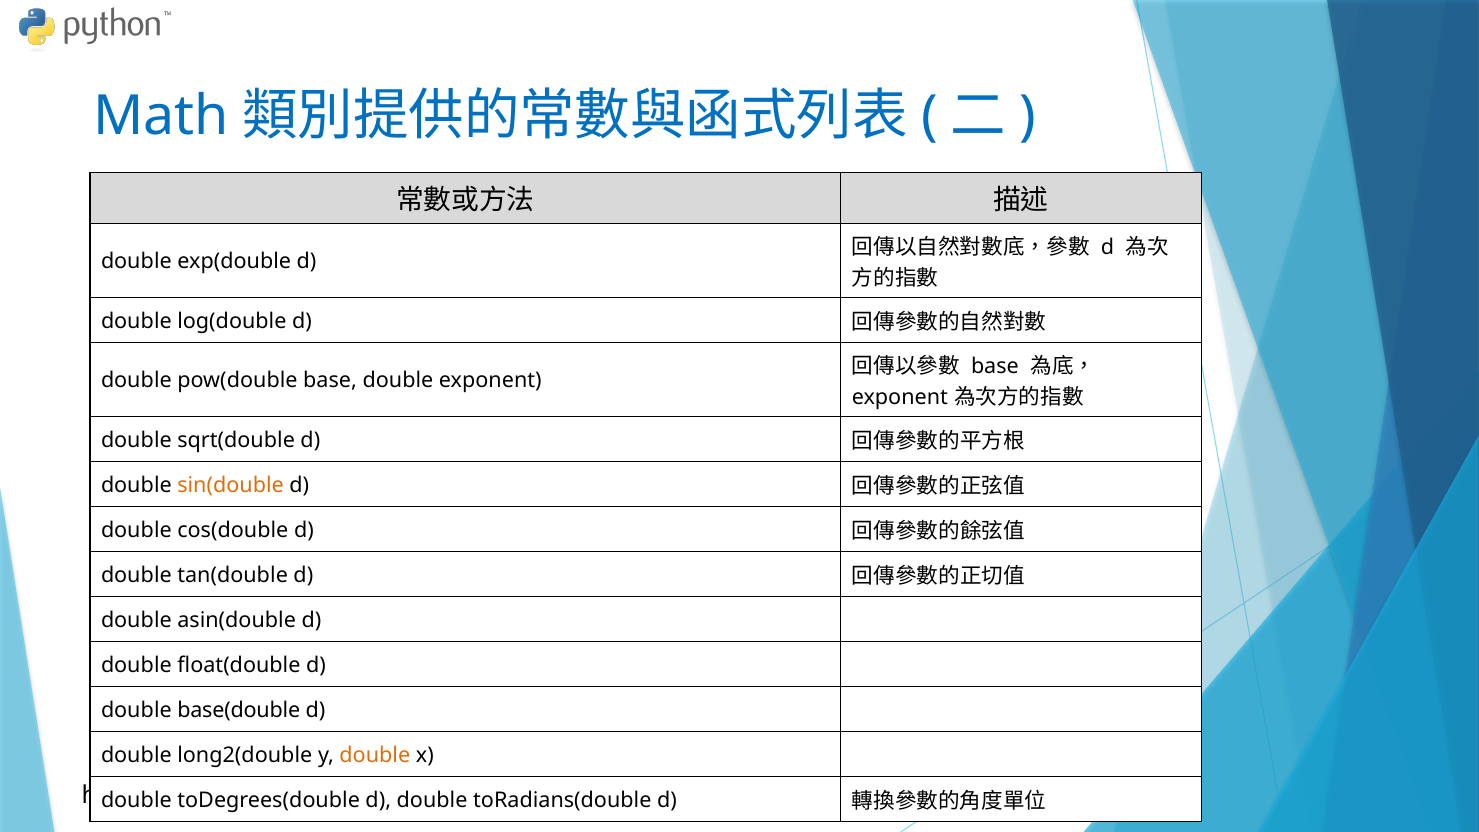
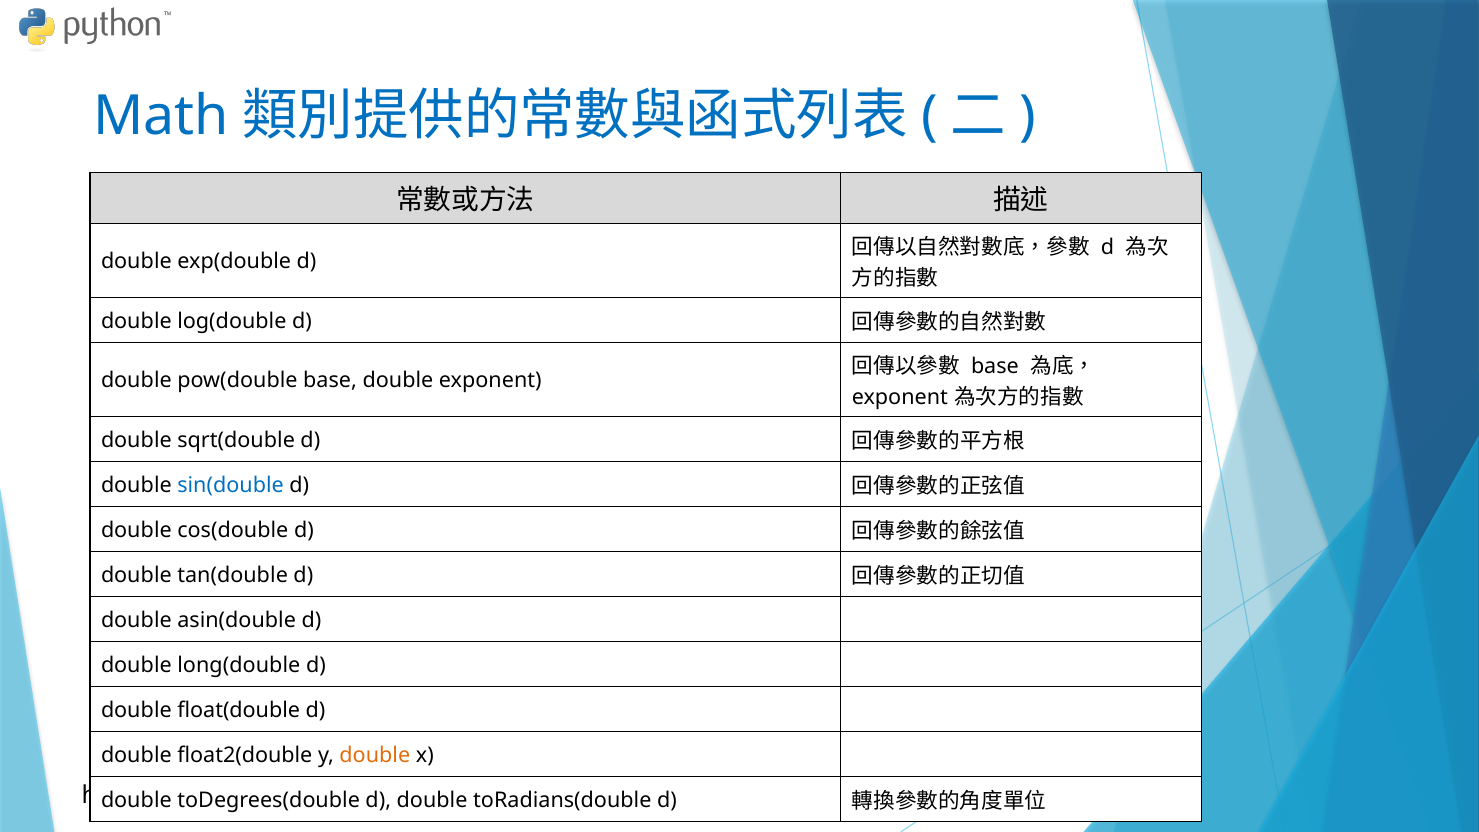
sin(double colour: orange -> blue (231, 485)
float(double: float(double -> long(double (239, 665)
base(double: base(double -> float(double (239, 710)
long2(double: long2(double -> float2(double (245, 755)
